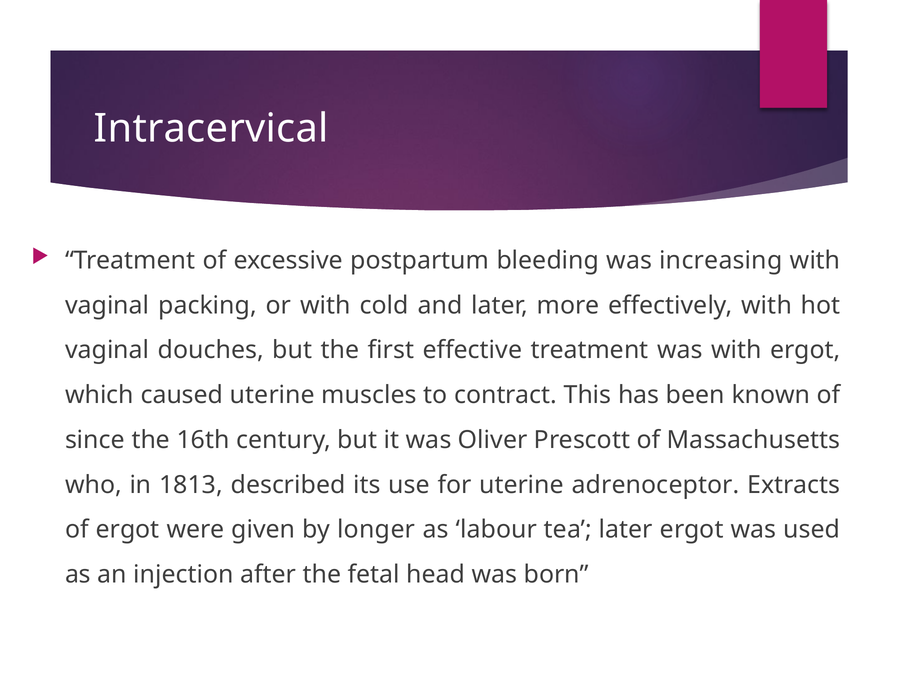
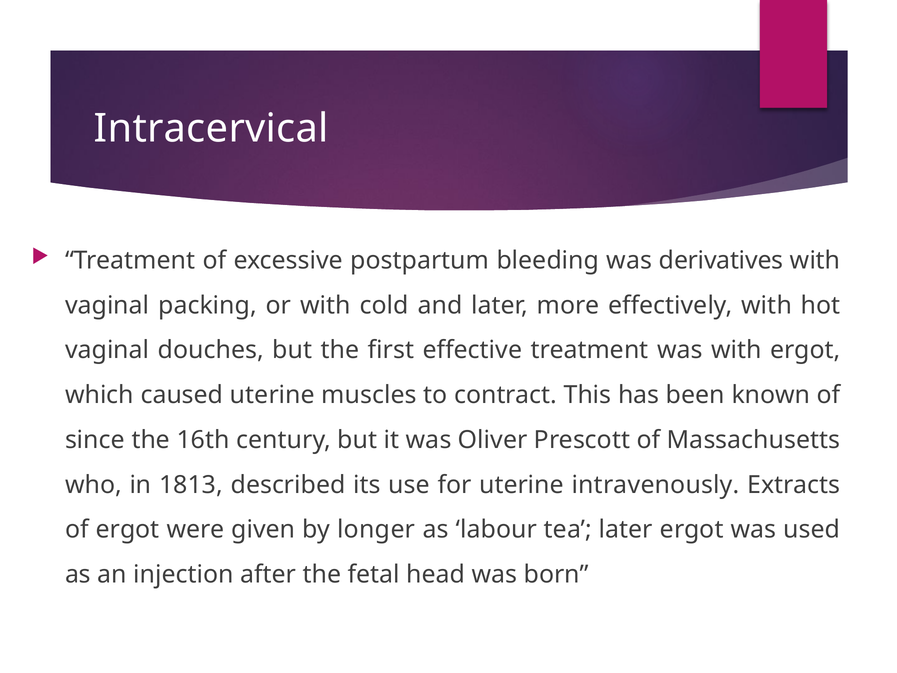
increasing: increasing -> derivatives (721, 260)
adrenoceptor: adrenoceptor -> intravenously (656, 485)
